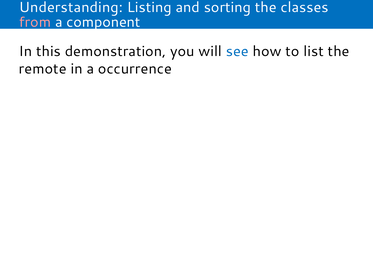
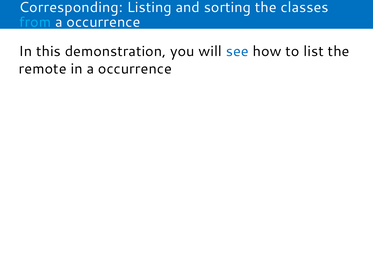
Understanding: Understanding -> Corresponding (71, 7)
from colour: pink -> light blue (35, 22)
component: component -> occurrence (103, 22)
